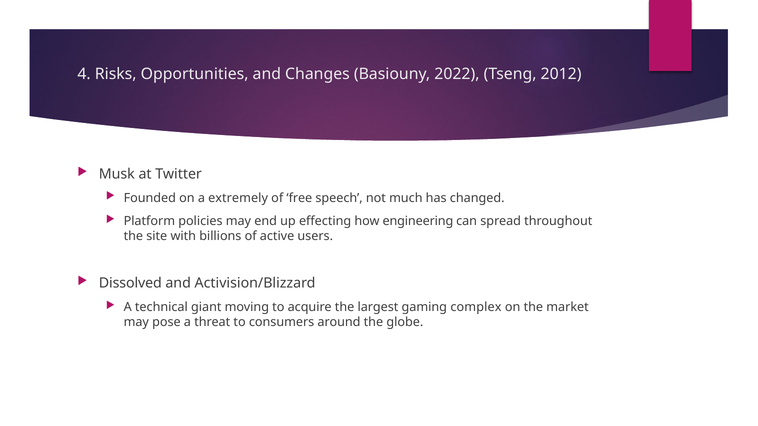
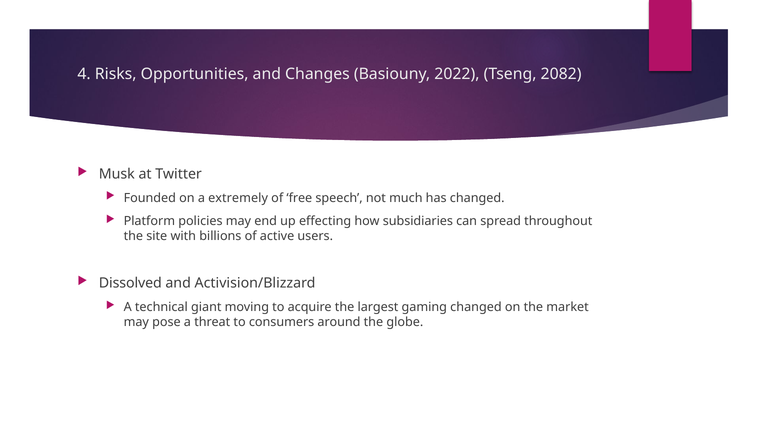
2012: 2012 -> 2082 (561, 74)
engineering: engineering -> subsidiaries (418, 221)
gaming complex: complex -> changed (476, 307)
